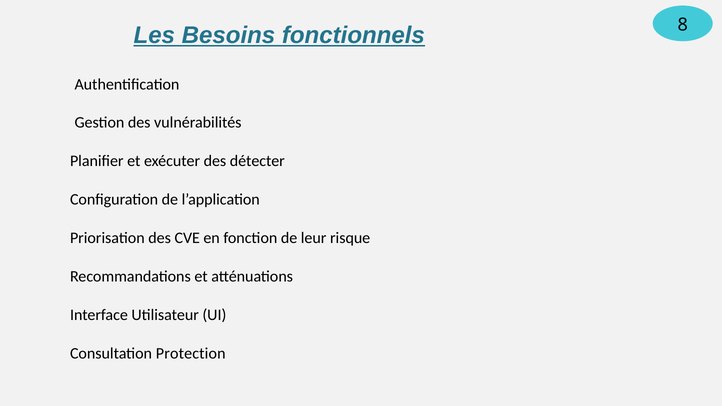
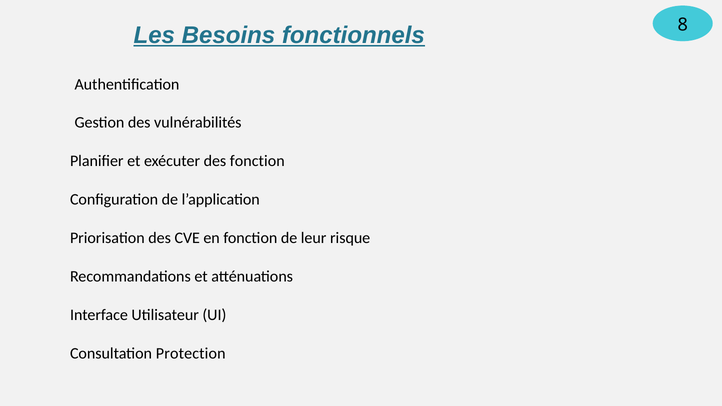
des détecter: détecter -> fonction (257, 161)
